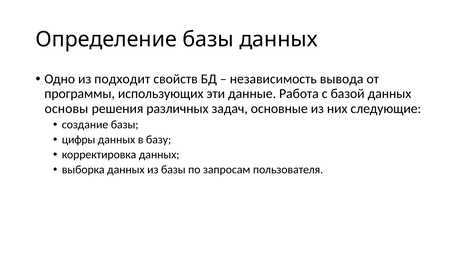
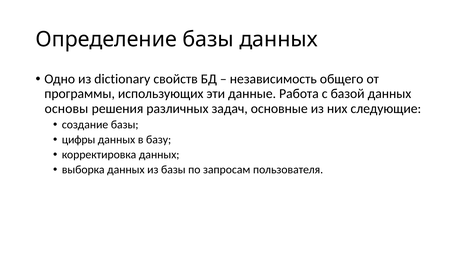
подходит: подходит -> dictionary (122, 79)
вывода: вывода -> общего (342, 79)
